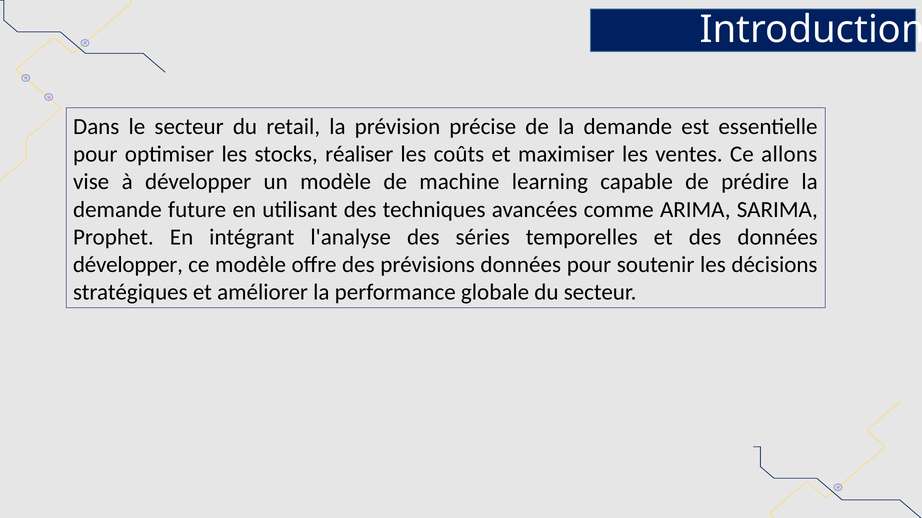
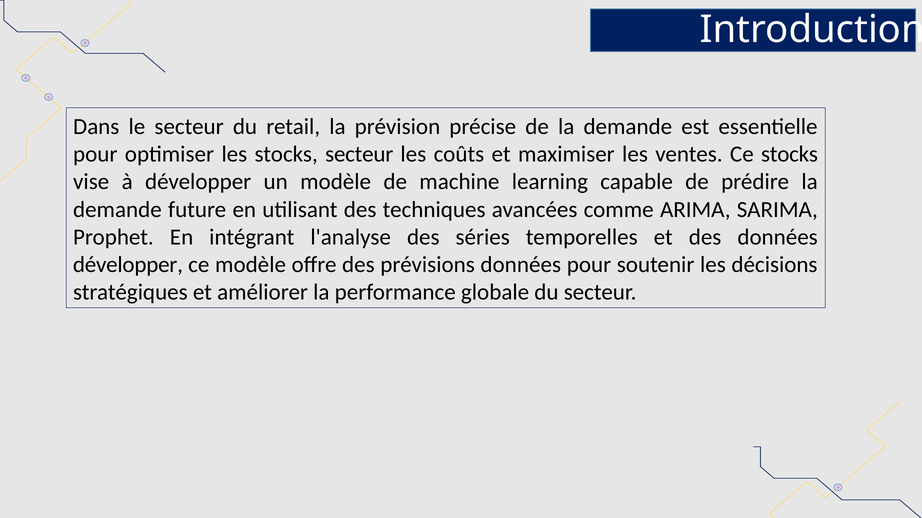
stocks réaliser: réaliser -> secteur (359, 154)
Ce allons: allons -> stocks (789, 154)
